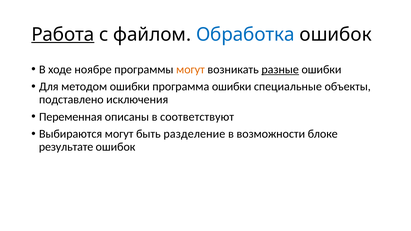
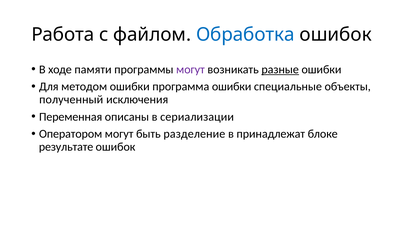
Работа underline: present -> none (63, 35)
ноябре: ноябре -> памяти (93, 69)
могут colour: orange -> purple (190, 69)
подставлено: подставлено -> полученный (71, 100)
соответствуют: соответствуют -> сериализации (197, 117)
Выбираются: Выбираются -> Оператором (71, 134)
возможности: возможности -> принадлежат (271, 134)
